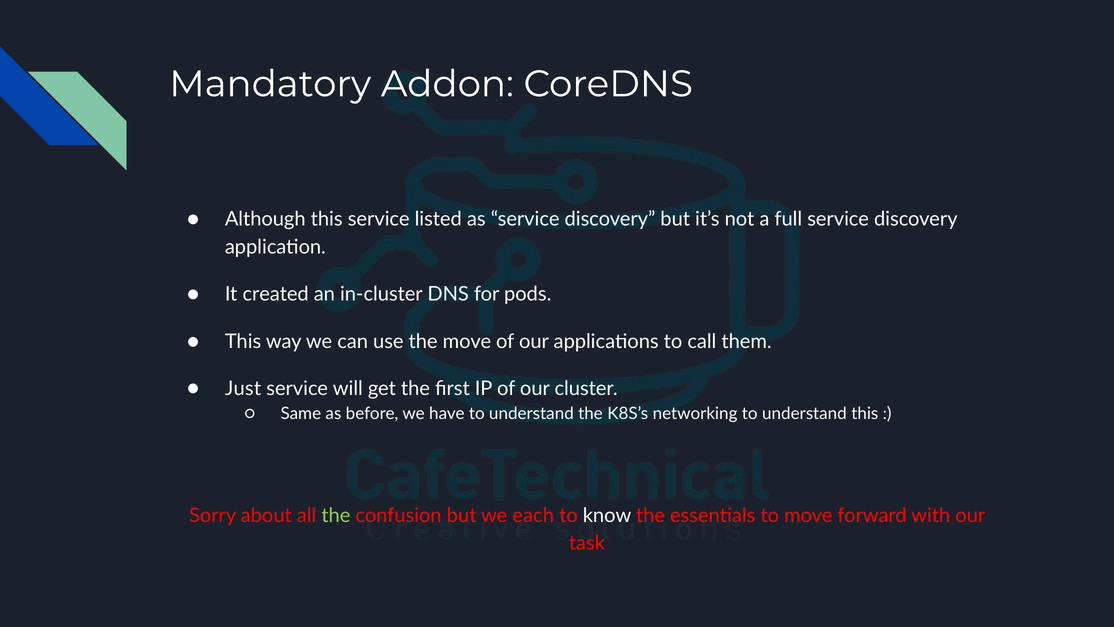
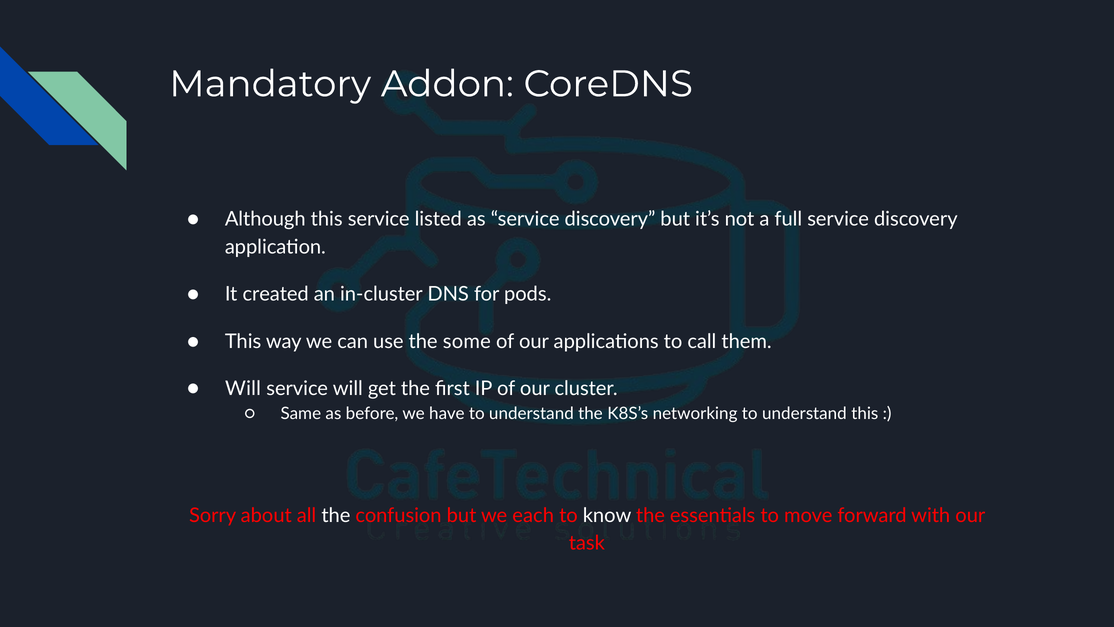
the move: move -> some (467, 342)
Just: Just -> Will (243, 388)
the colour: light green -> white (336, 515)
